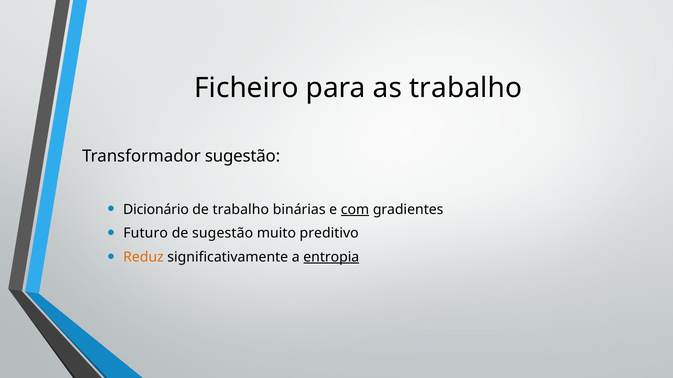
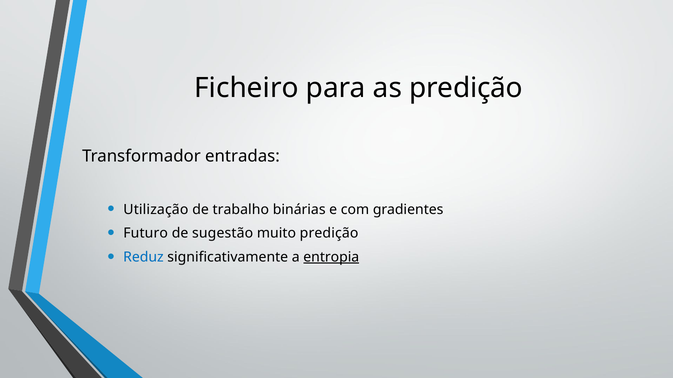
as trabalho: trabalho -> predição (466, 88)
Transformador sugestão: sugestão -> entradas (242, 157)
Dicionário: Dicionário -> Utilização (156, 210)
com underline: present -> none (355, 210)
muito preditivo: preditivo -> predição (329, 234)
Reduz colour: orange -> blue (143, 257)
